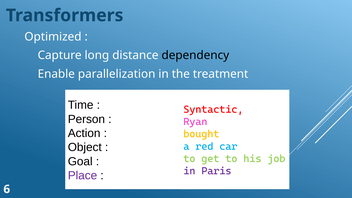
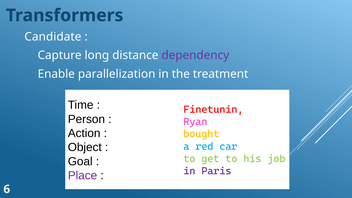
Optimized: Optimized -> Candidate (53, 37)
dependency colour: black -> purple (195, 55)
Syntactic: Syntactic -> Finetunin (213, 109)
